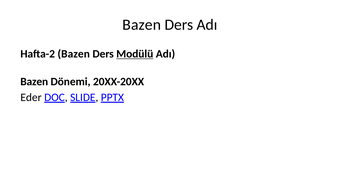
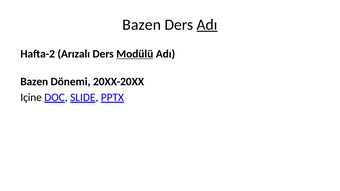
Adı underline: none -> present (207, 25)
Hafta-2 Bazen: Bazen -> Arızalı (74, 54)
Eder: Eder -> Içine (31, 98)
